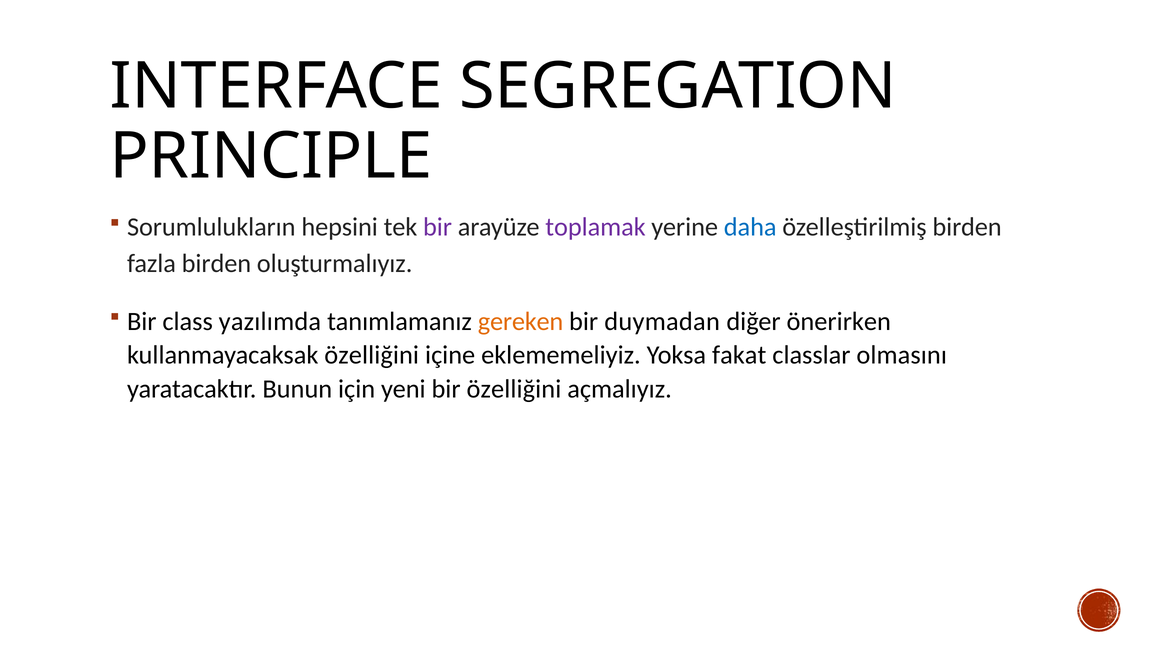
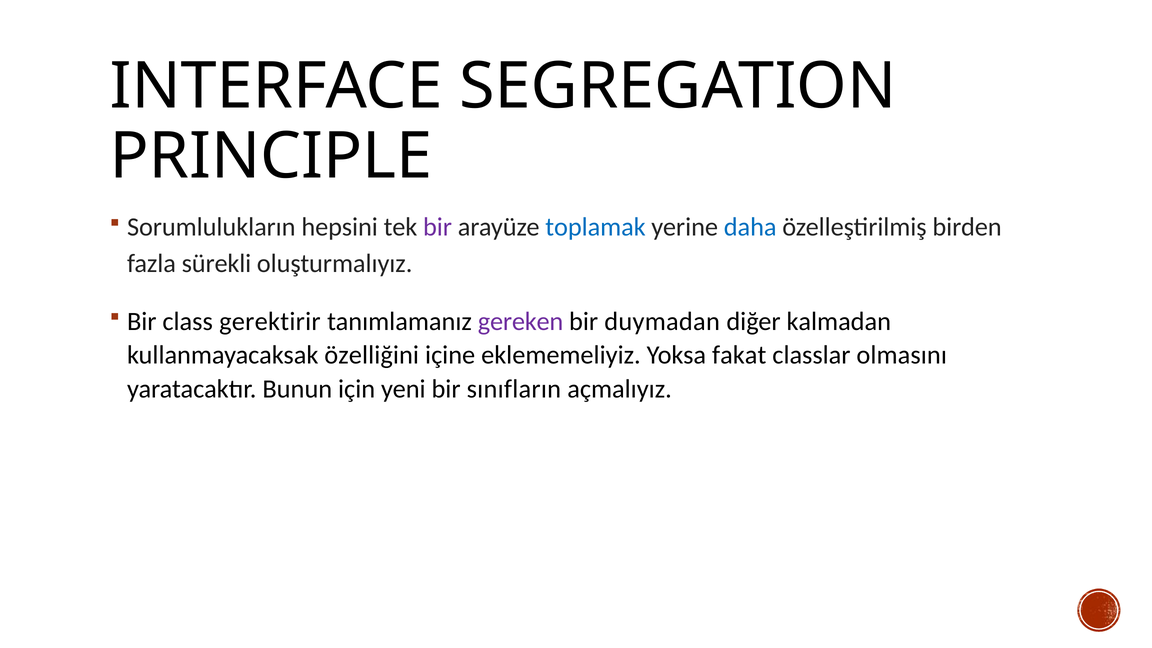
toplamak colour: purple -> blue (596, 227)
fazla birden: birden -> sürekli (216, 264)
yazılımda: yazılımda -> gerektirir (270, 321)
gereken colour: orange -> purple (521, 321)
önerirken: önerirken -> kalmadan (839, 321)
bir özelliğini: özelliğini -> sınıfların (514, 389)
